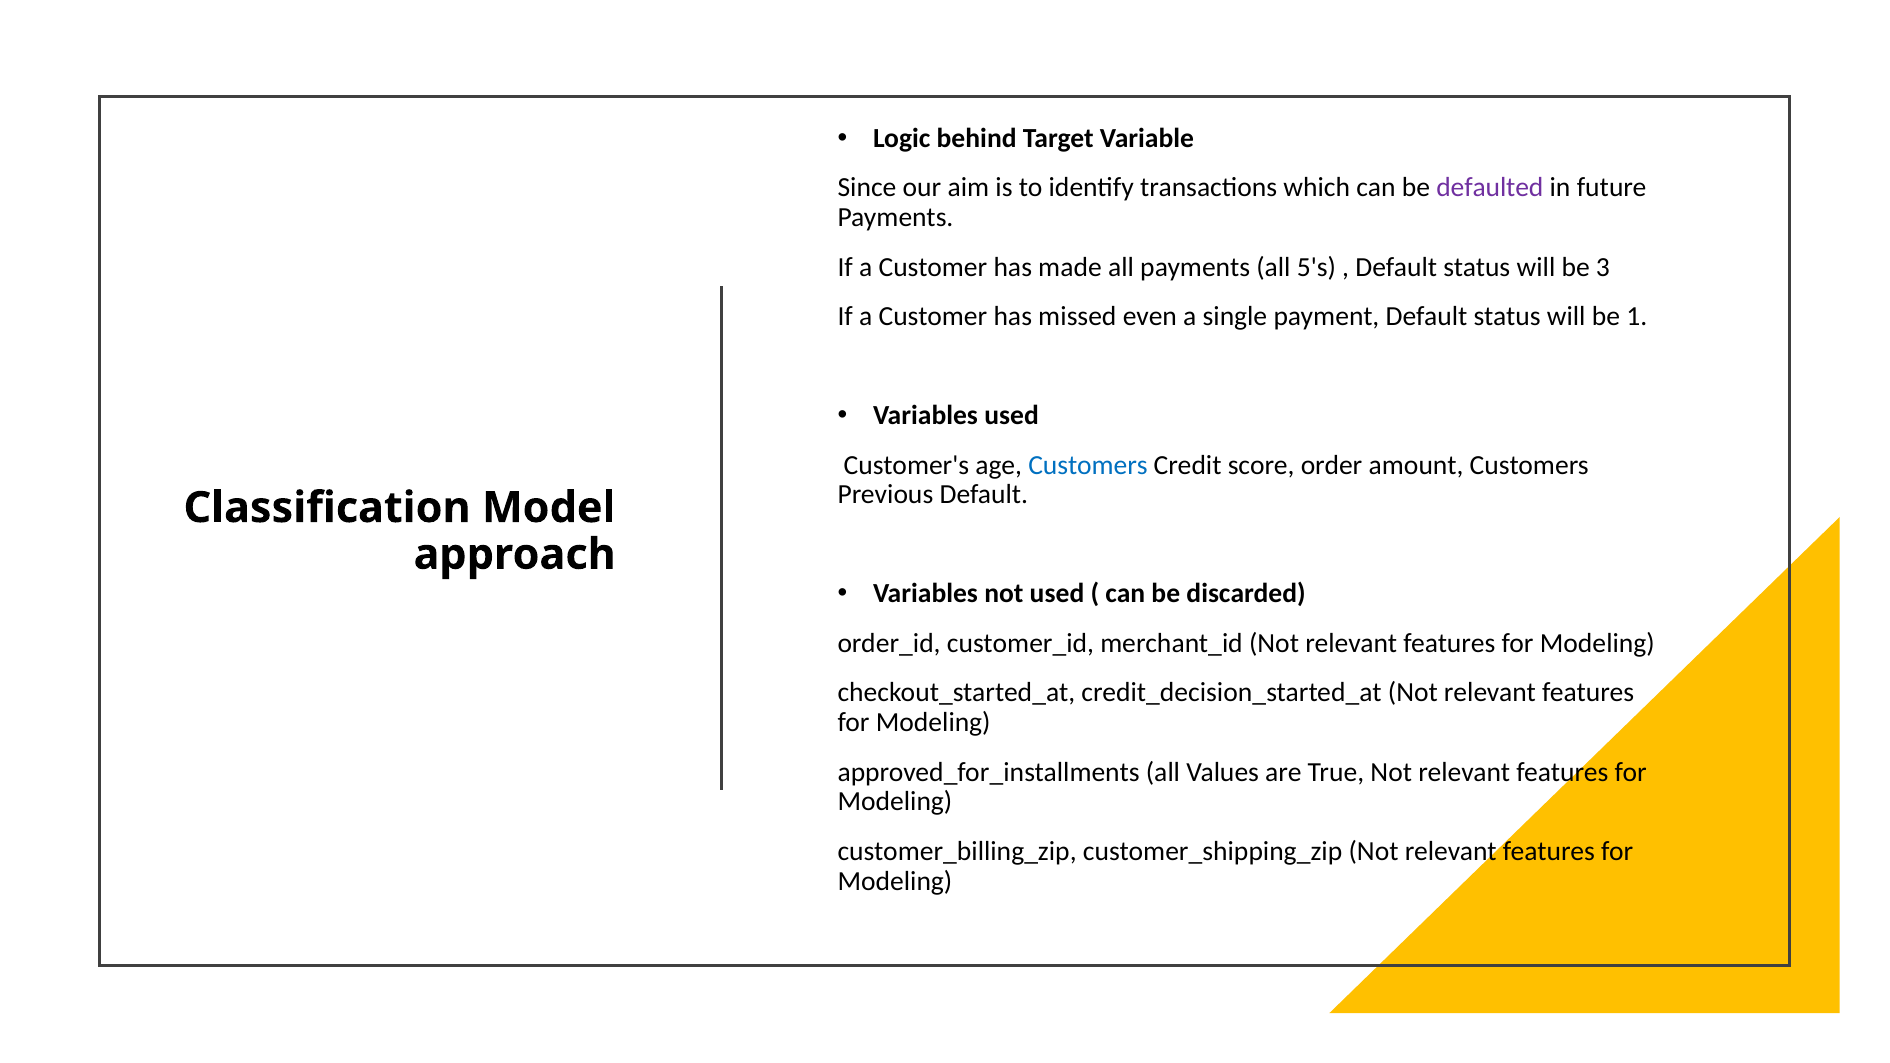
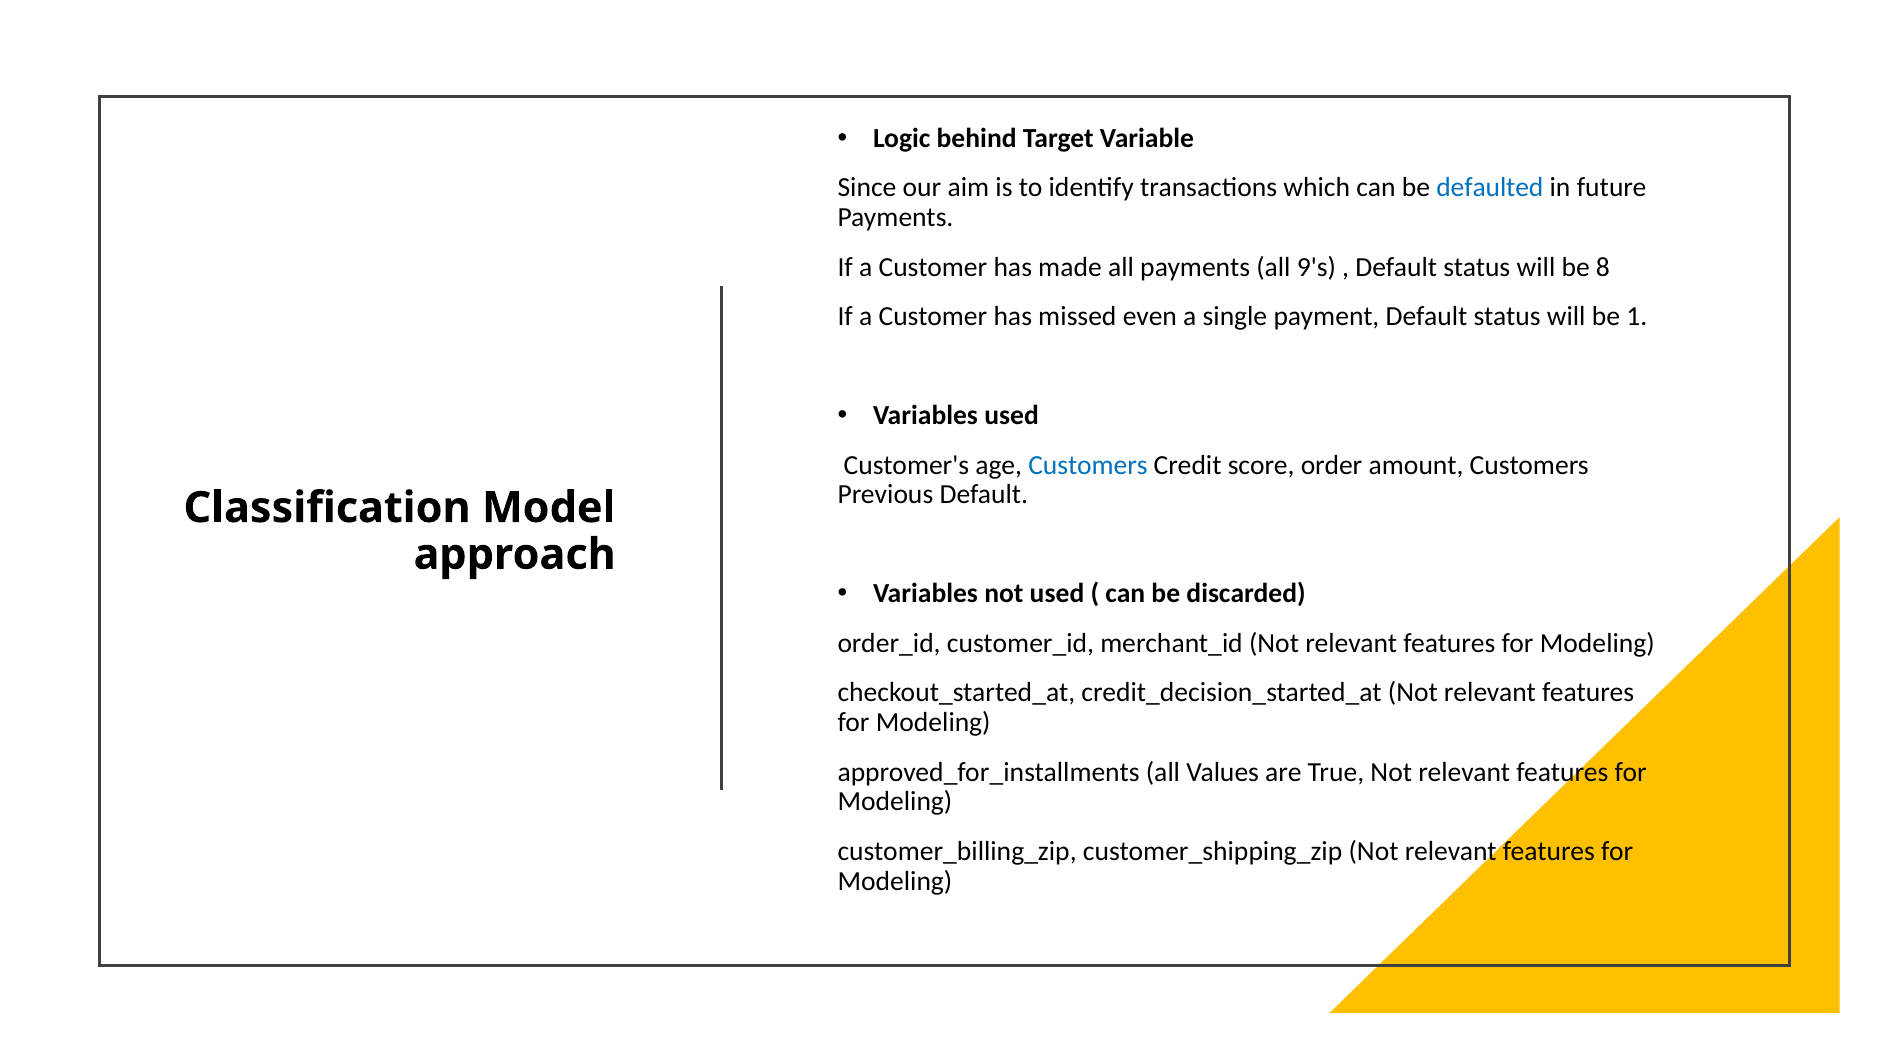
defaulted colour: purple -> blue (1490, 188)
5's: 5's -> 9's (1316, 267)
3: 3 -> 8 (1603, 267)
